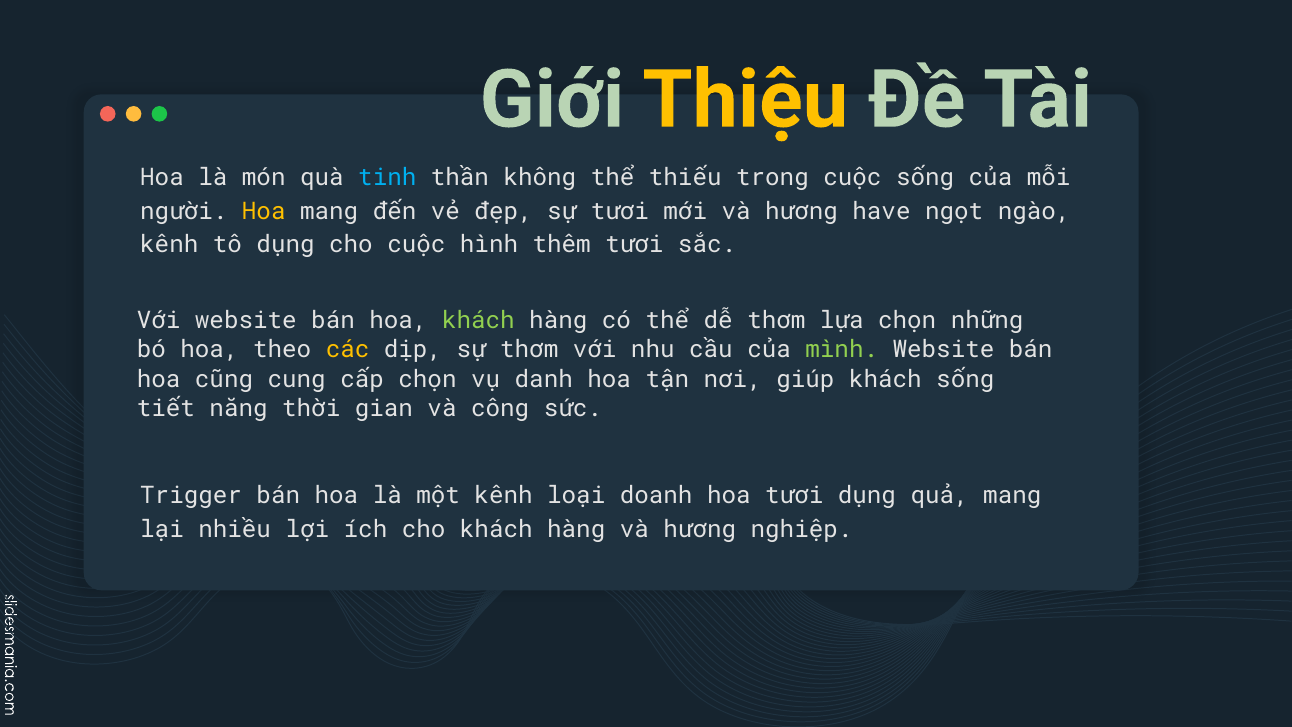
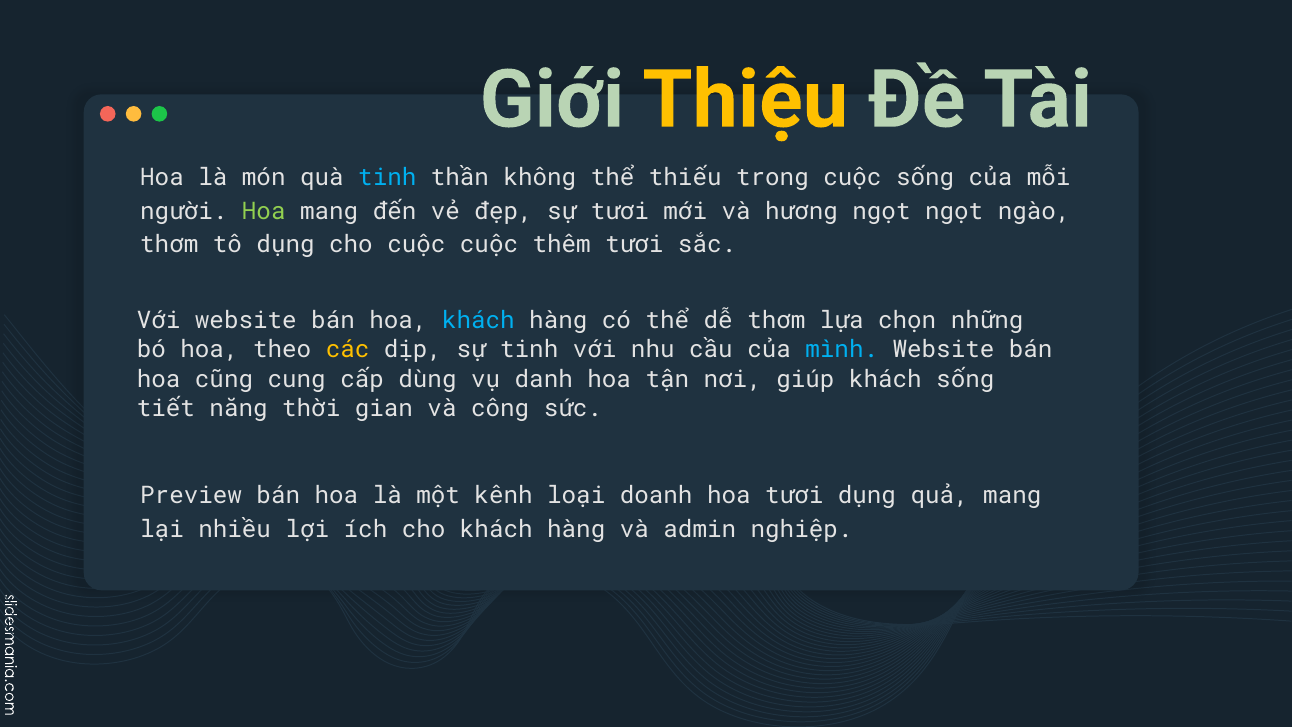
Hoa colour: yellow -> light green (264, 211)
hương have: have -> ngọt (881, 211)
kênh: kênh -> thơm (169, 244)
cuộc hình: hình -> cuộc (489, 244)
khách colour: light green -> light blue (478, 321)
sự thơm: thơm -> tinh (529, 350)
mình colour: light green -> light blue (842, 350)
cấp chọn: chọn -> dùng (427, 379)
Trigger: Trigger -> Preview (191, 496)
hàng và hương: hương -> admin (700, 529)
